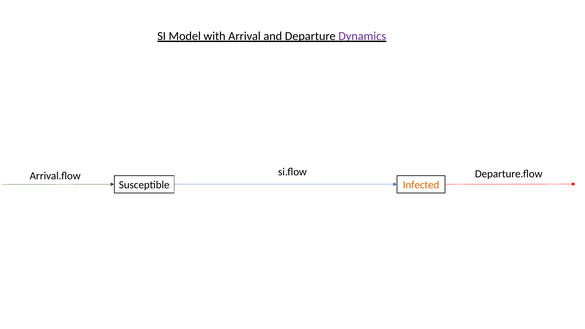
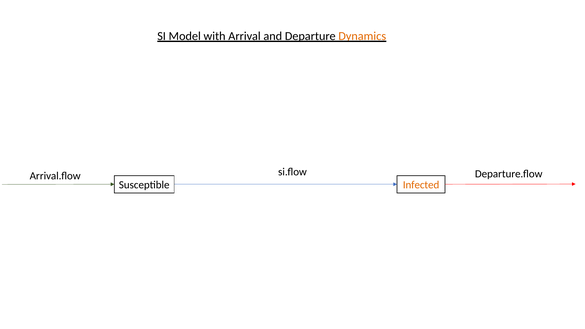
Dynamics colour: purple -> orange (362, 36)
